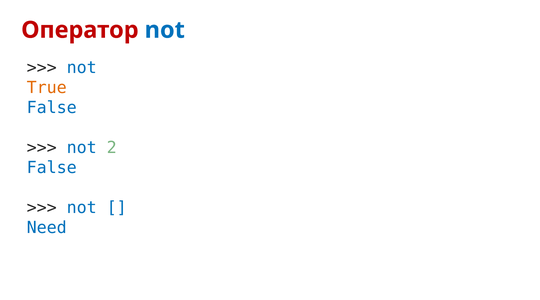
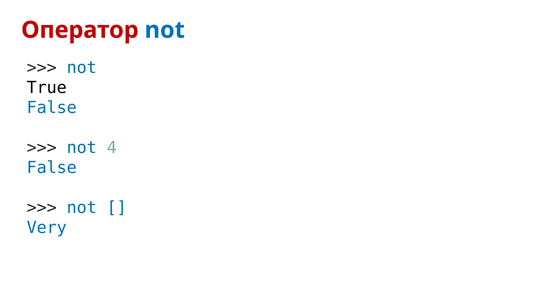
True colour: orange -> black (47, 87)
2: 2 -> 4 (112, 147)
Need: Need -> Very (47, 227)
